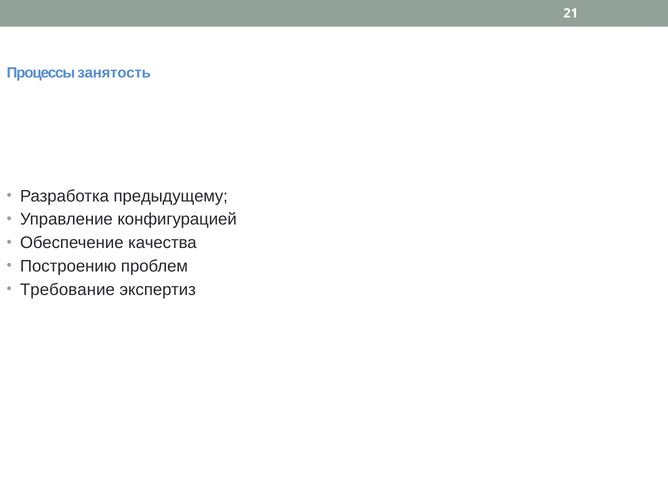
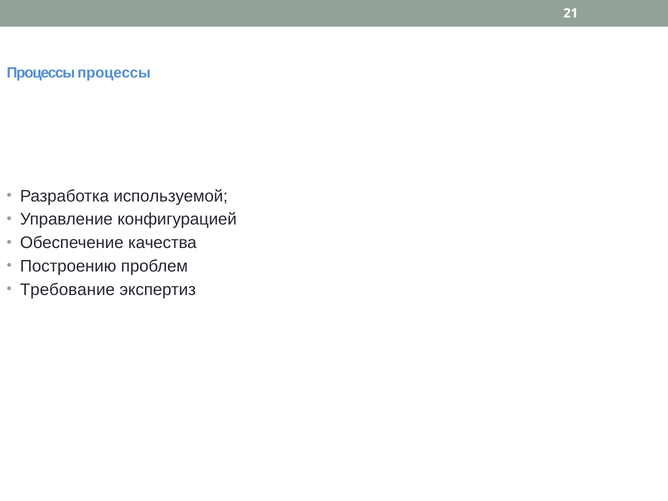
Процессы занятость: занятость -> процессы (114, 73)
предыдущему: предыдущему -> используемой (171, 196)
